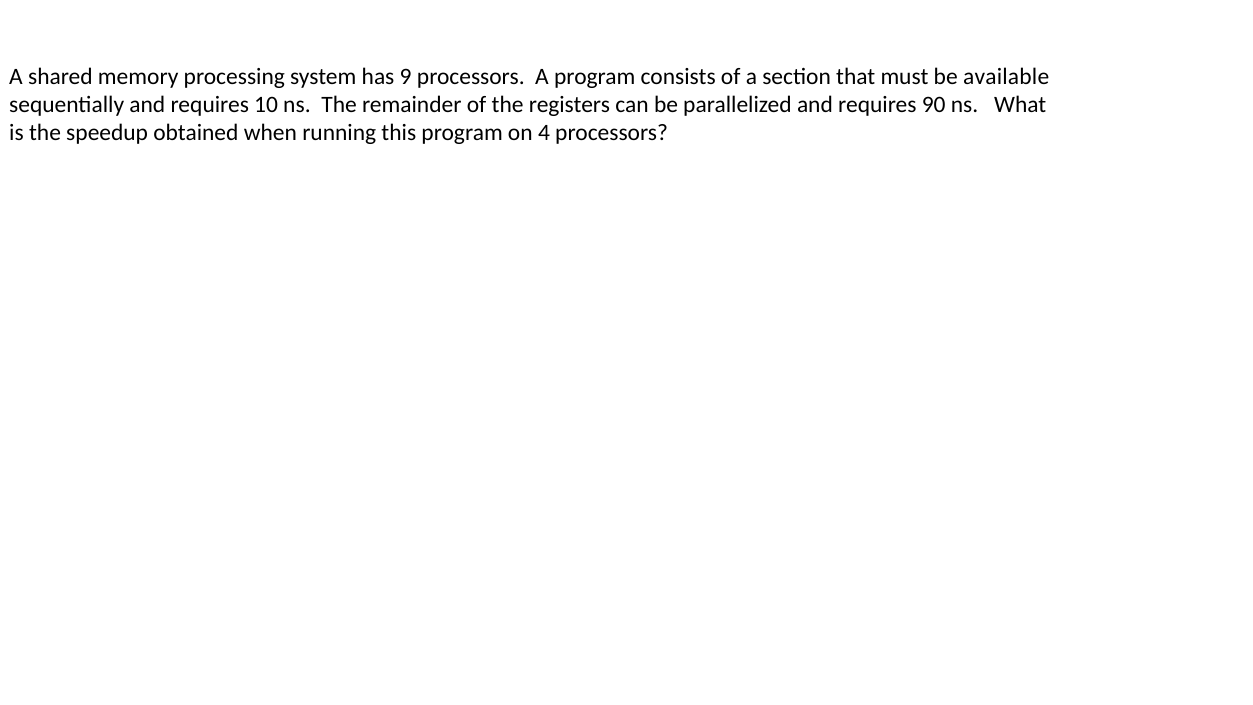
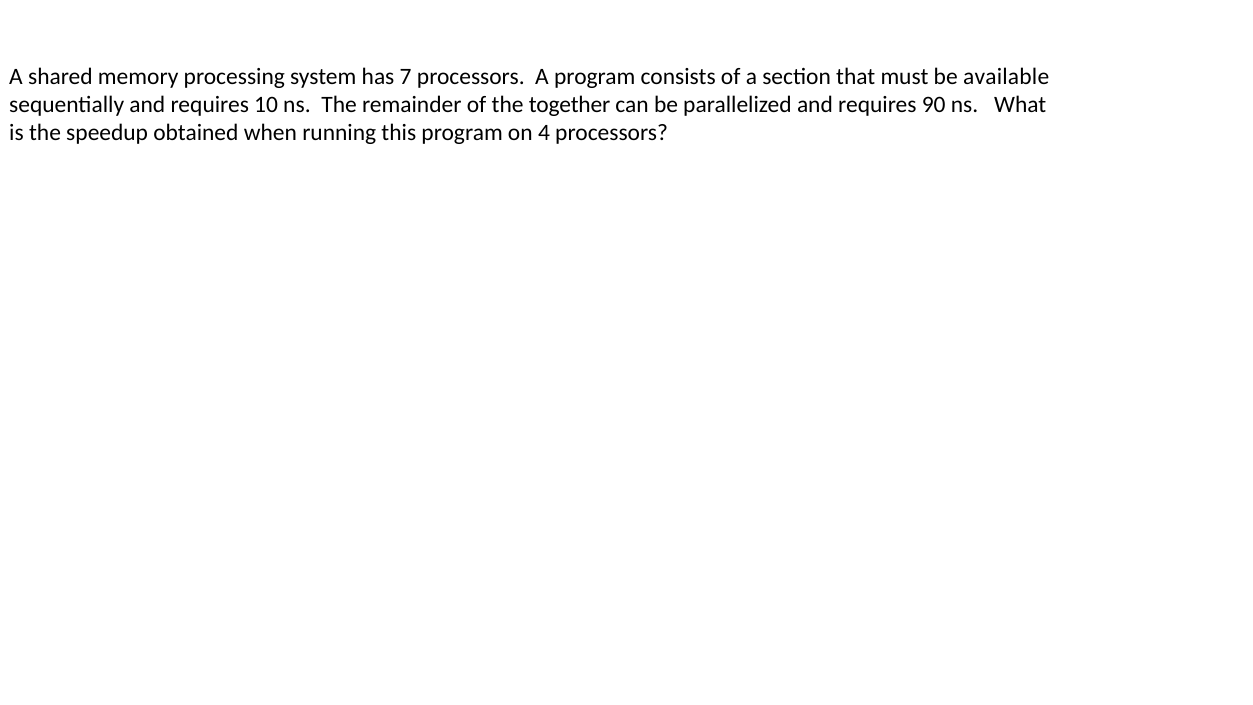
9: 9 -> 7 (406, 77)
registers: registers -> together (570, 105)
